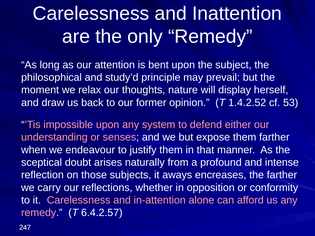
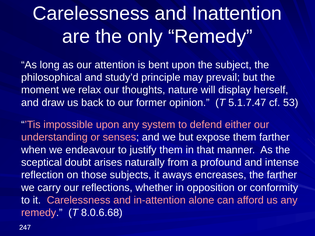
1.4.2.52: 1.4.2.52 -> 5.1.7.47 (247, 103)
6.4.2.57: 6.4.2.57 -> 8.0.6.68 (102, 213)
